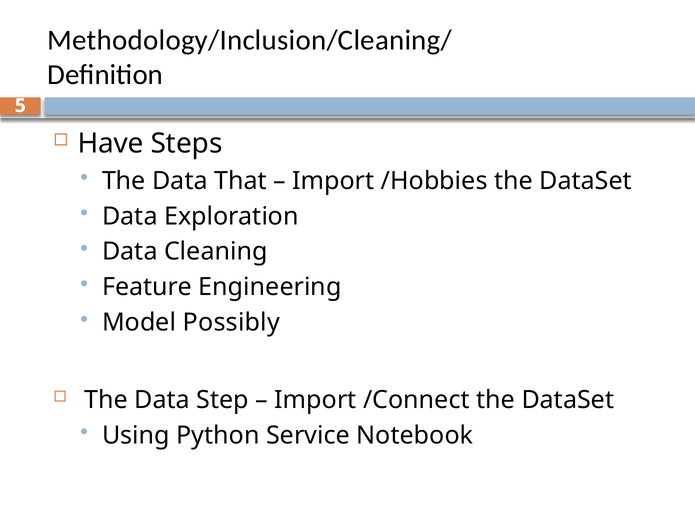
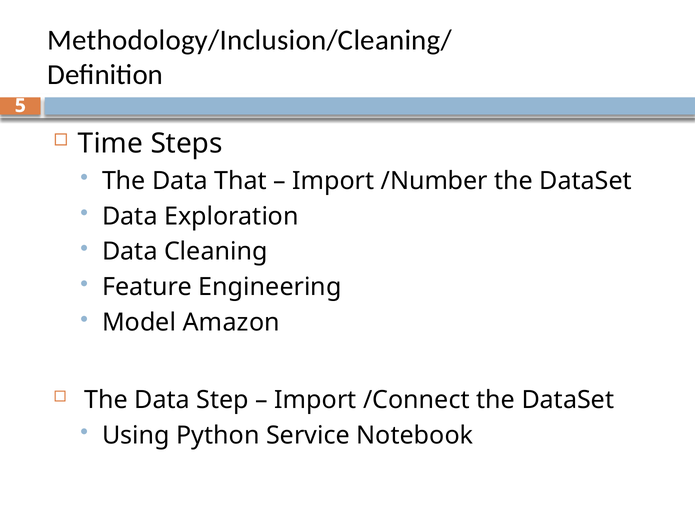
Have: Have -> Time (110, 144)
/Hobbies: /Hobbies -> /Number (434, 181)
Possibly: Possibly -> Amazon (231, 323)
